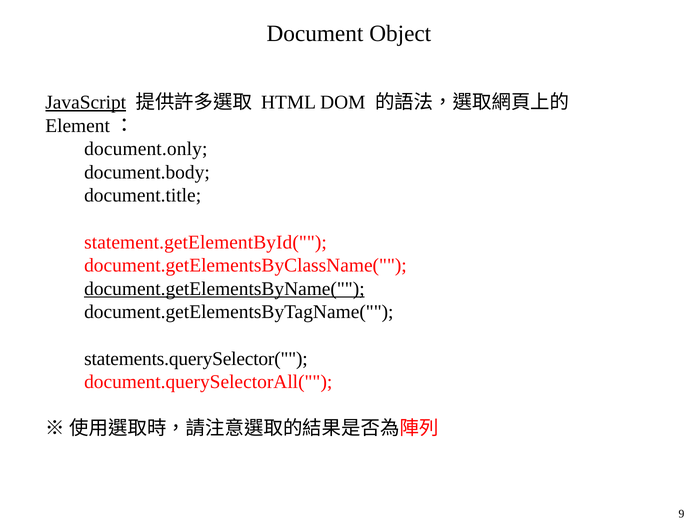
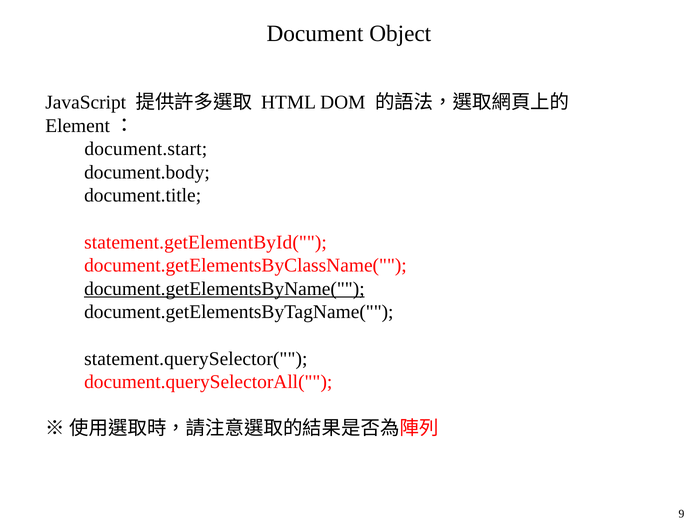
JavaScript underline: present -> none (86, 102)
document.only: document.only -> document.start (146, 149)
statements.querySelector(: statements.querySelector( -> statement.querySelector( (196, 358)
